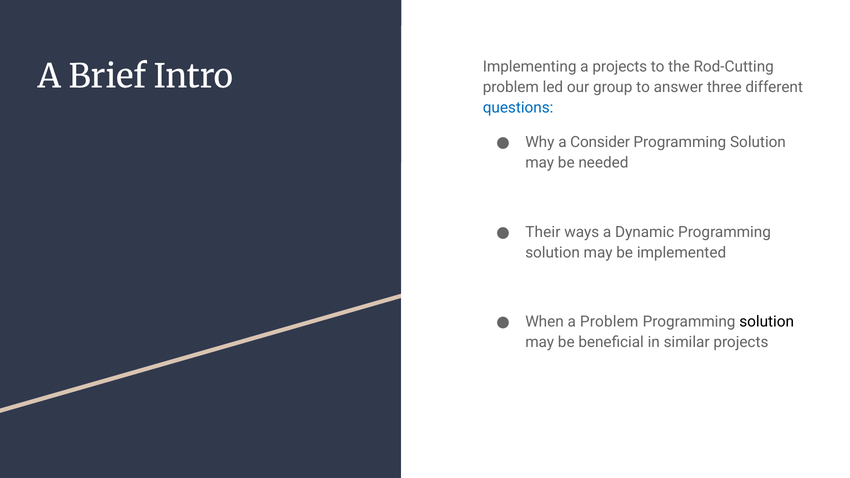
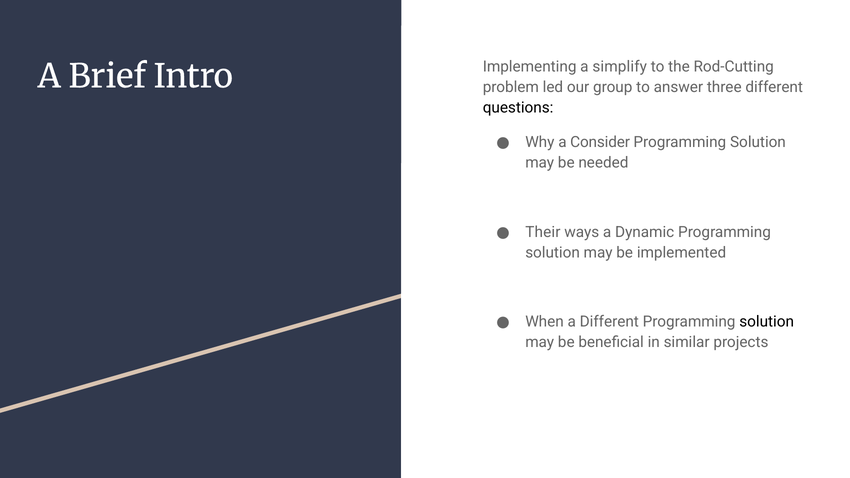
a projects: projects -> simplify (620, 67)
questions colour: blue -> black (518, 108)
a Problem: Problem -> Different (609, 322)
